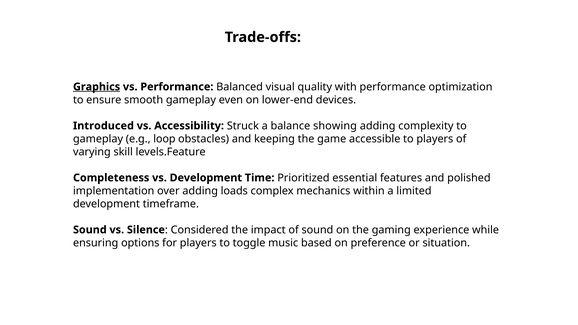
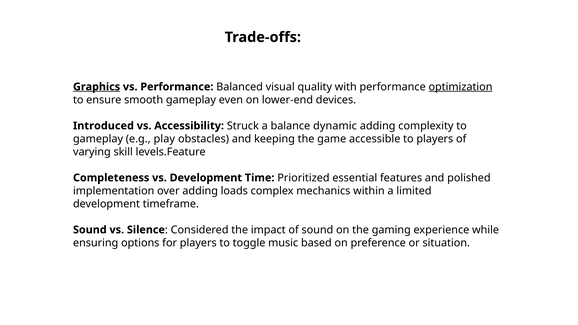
optimization underline: none -> present (460, 87)
showing: showing -> dynamic (335, 126)
loop: loop -> play (164, 139)
